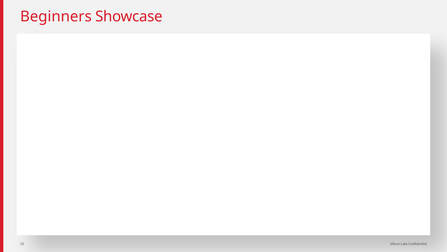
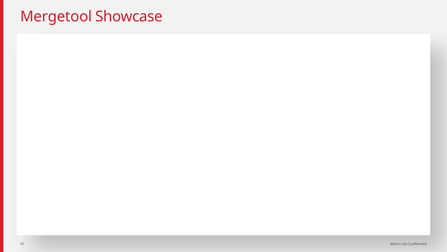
Beginners: Beginners -> Mergetool (56, 17)
